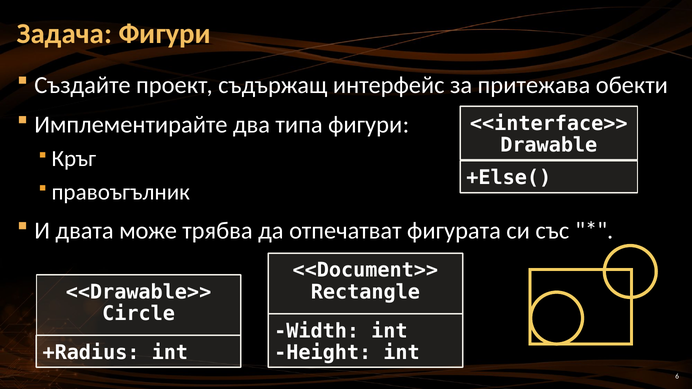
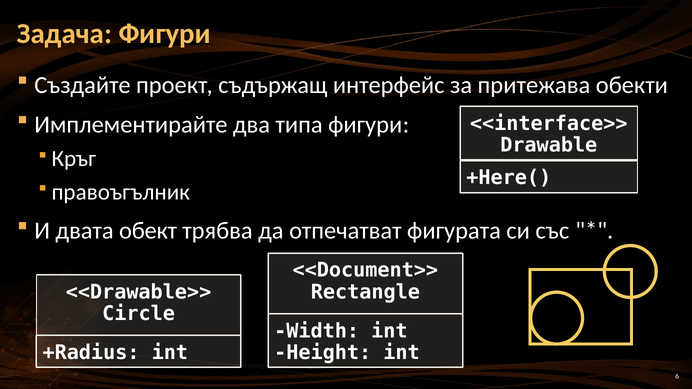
+Else(: +Else( -> +Here( (509, 178)
може: може -> обект (148, 231)
